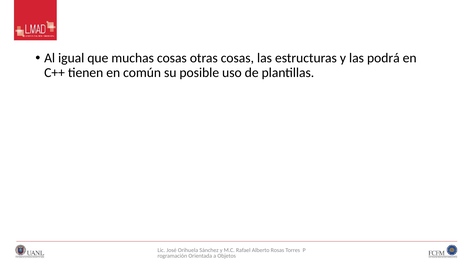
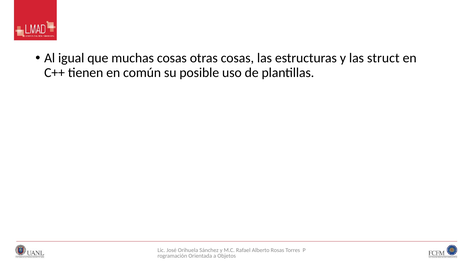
podrá: podrá -> struct (383, 58)
